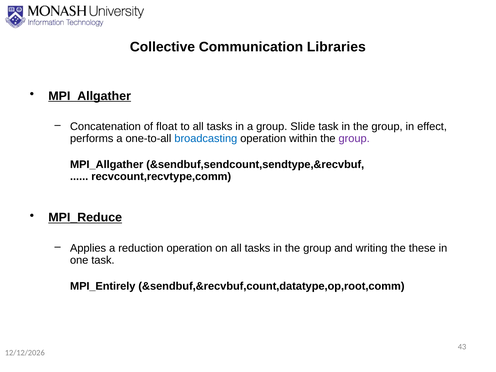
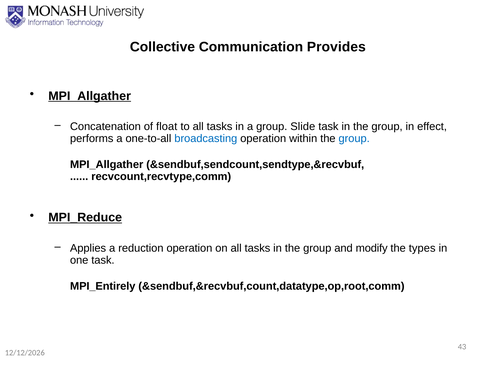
Libraries: Libraries -> Provides (336, 47)
group colour: purple -> blue (354, 139)
writing: writing -> modify (372, 248)
these: these -> types (422, 248)
